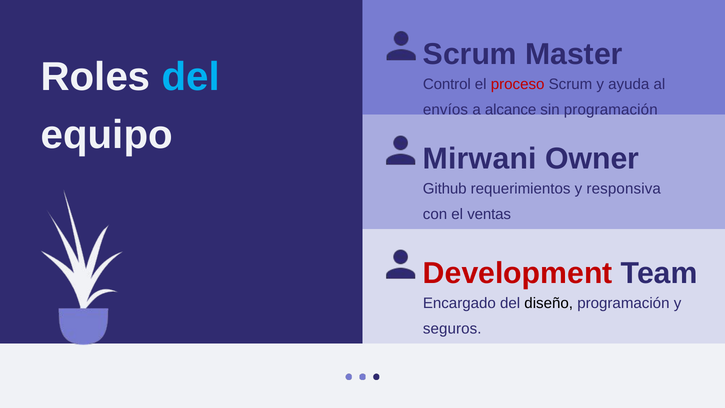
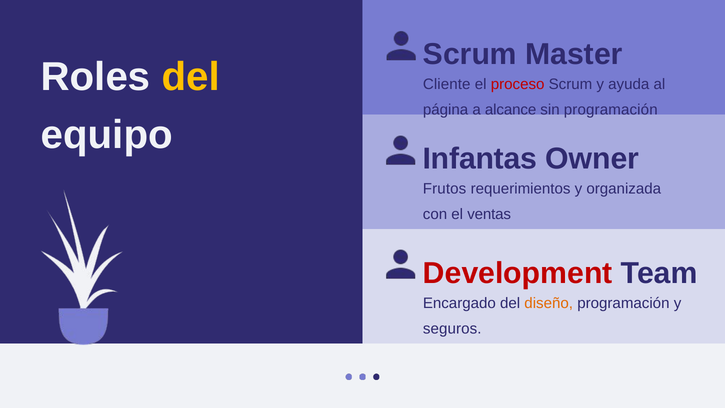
del colour: light blue -> yellow (191, 77)
Control: Control -> Cliente (447, 84)
envíos: envíos -> página (446, 109)
Mirwani: Mirwani -> Infantas (480, 159)
Github: Github -> Frutos (445, 189)
responsiva: responsiva -> organizada (624, 189)
diseño colour: black -> orange (549, 303)
